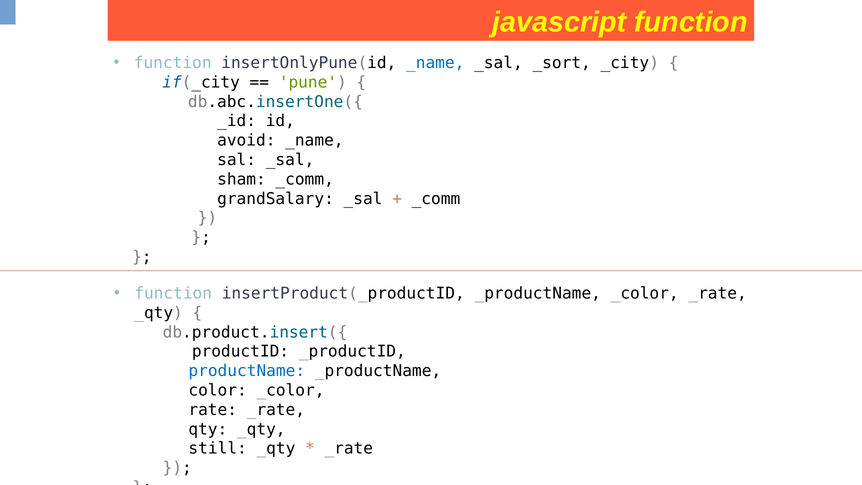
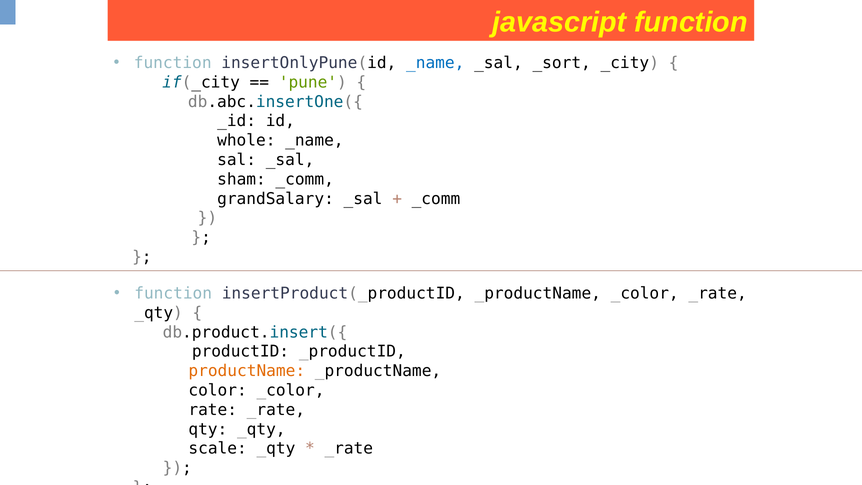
avoid: avoid -> whole (246, 140)
productName colour: blue -> orange (247, 371)
still: still -> scale (218, 448)
